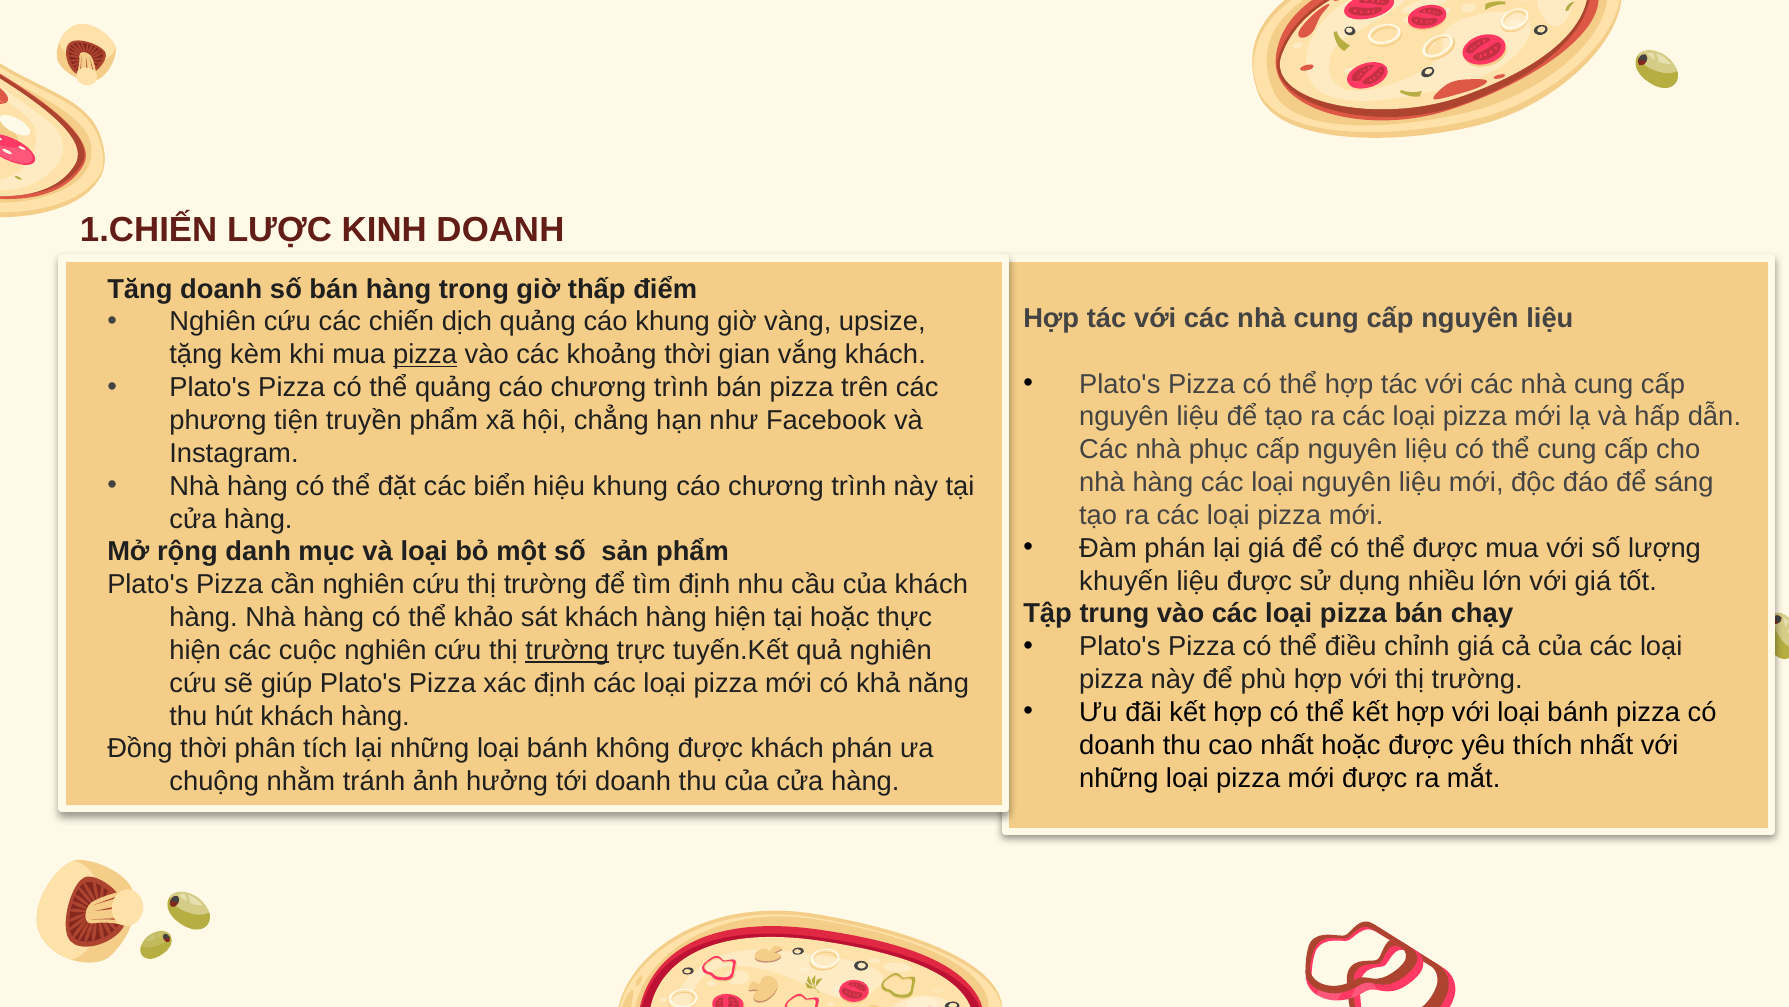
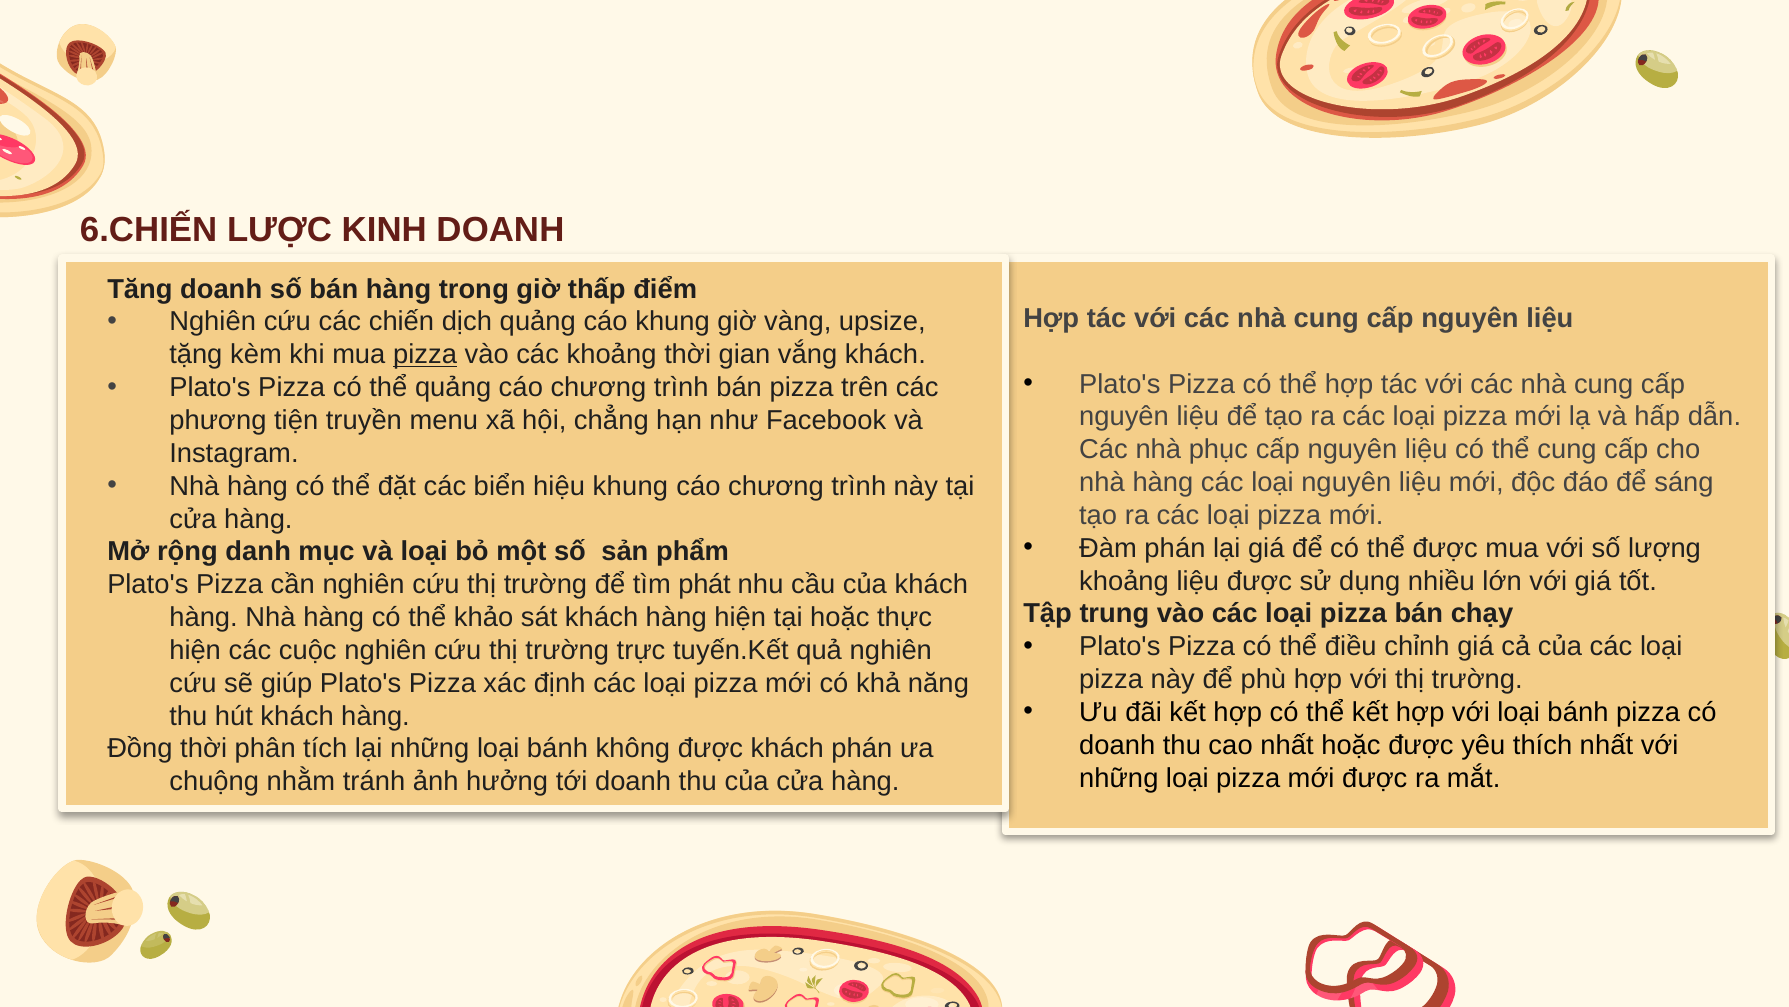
1.CHIẾN: 1.CHIẾN -> 6.CHIẾN (149, 230)
truyền phẩm: phẩm -> menu (444, 420)
khuyến: khuyến -> khoảng (1124, 581)
tìm định: định -> phát (705, 584)
trường underline: present -> none (567, 650)
